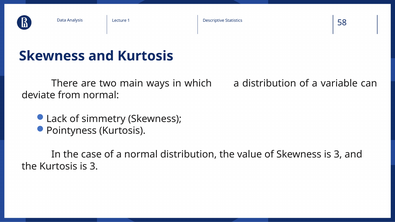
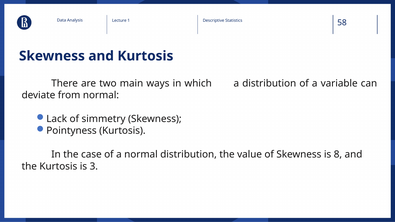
Skewness is 3: 3 -> 8 (338, 155)
